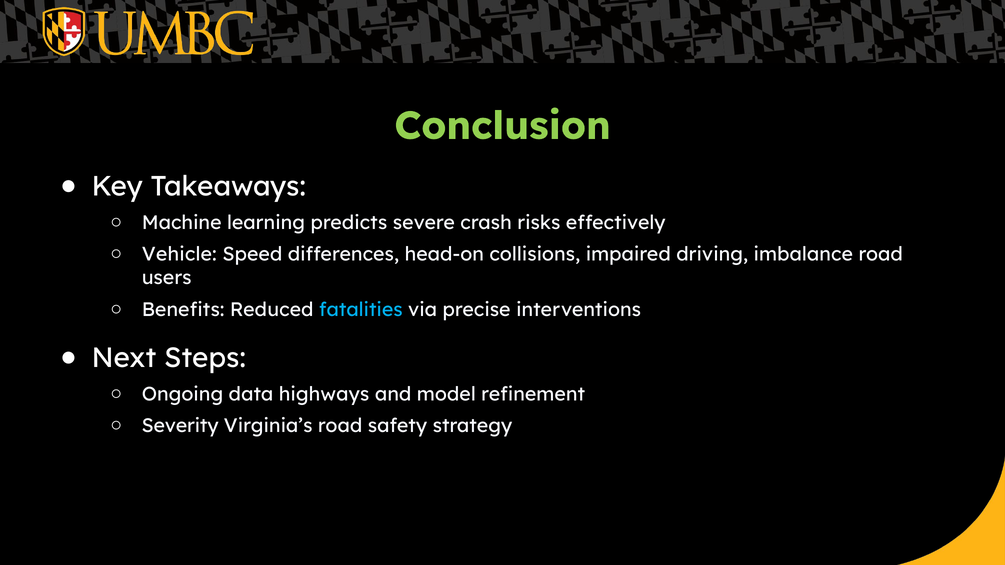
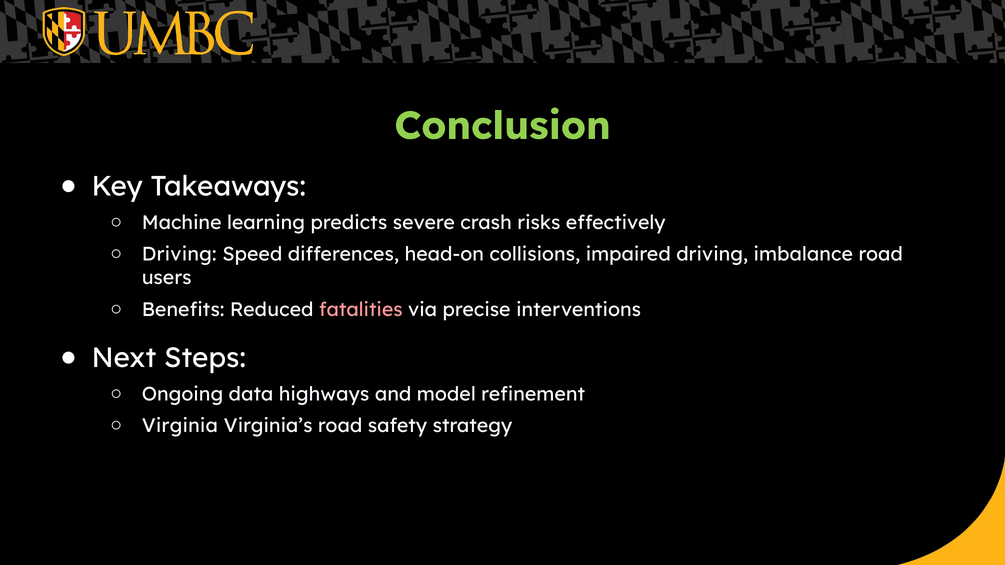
Vehicle: Vehicle -> Driving (179, 255)
fatalities colour: light blue -> pink (361, 310)
Severity: Severity -> Virginia (180, 426)
